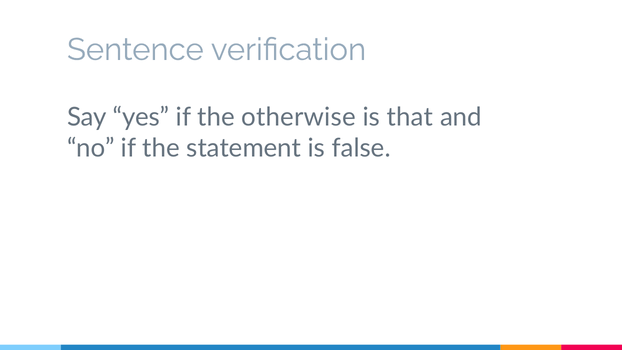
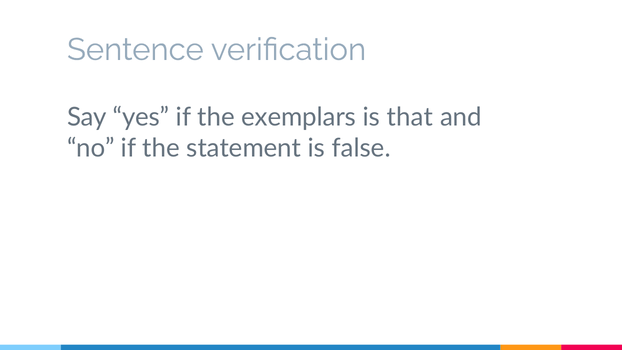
otherwise: otherwise -> exemplars (299, 117)
